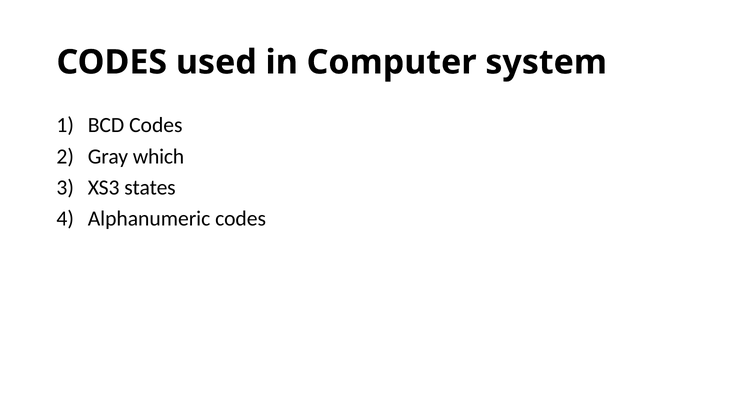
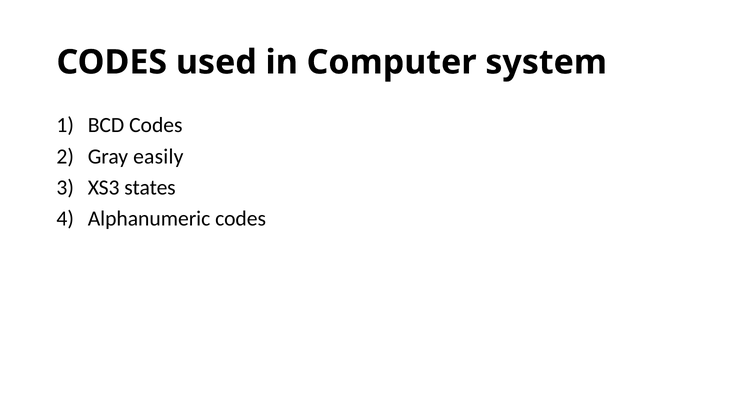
which: which -> easily (158, 156)
